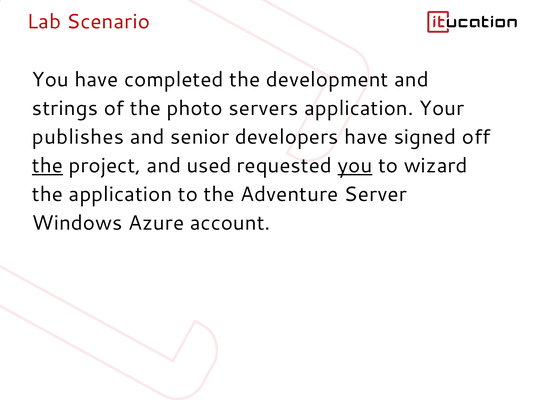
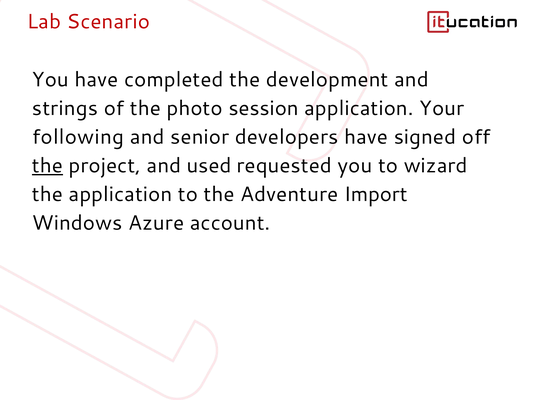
servers: servers -> session (264, 108)
publishes: publishes -> following (78, 137)
you underline: present -> none (355, 166)
Server: Server -> Import (376, 194)
